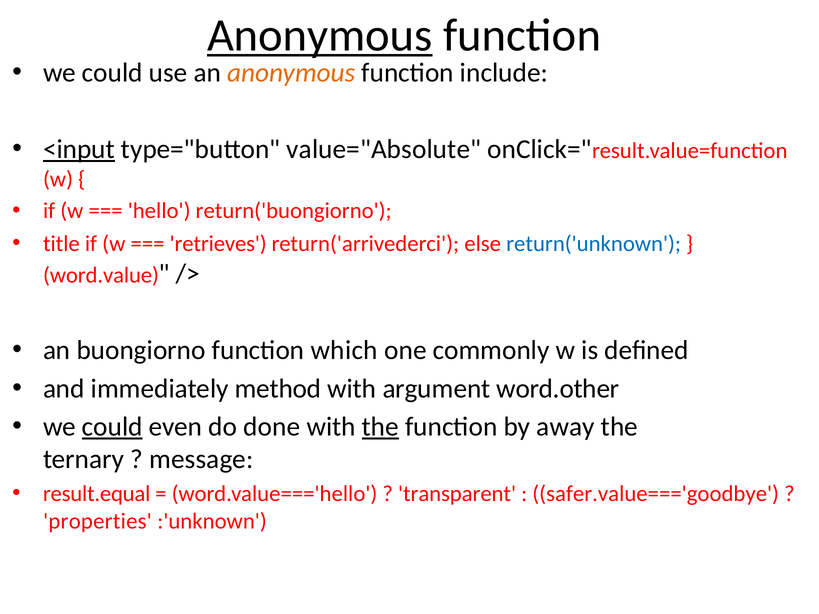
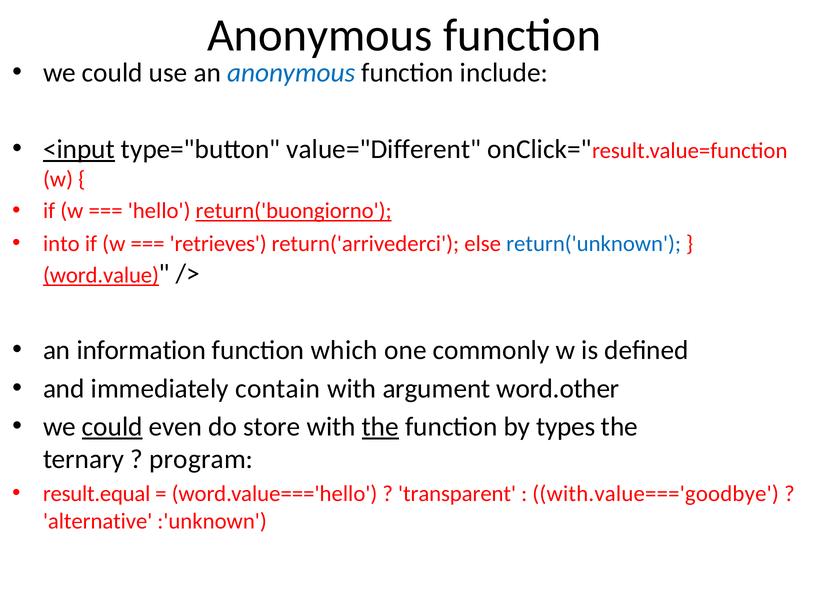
Anonymous underline: present -> none (320, 35)
anonymous colour: orange -> blue (291, 73)
value="Absolute: value="Absolute -> value="Different (384, 149)
return('buongiorno underline: none -> present (294, 211)
title: title -> into (61, 244)
word.value underline: none -> present (101, 276)
buongiorno: buongiorno -> information (141, 350)
method: method -> contain (278, 389)
done: done -> store (272, 427)
away: away -> types (566, 427)
message: message -> program (201, 460)
safer.value==='goodbye: safer.value==='goodbye -> with.value==='goodbye (656, 494)
properties: properties -> alternative (98, 521)
